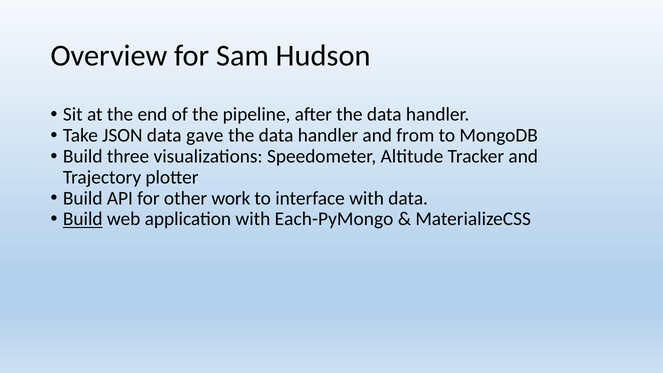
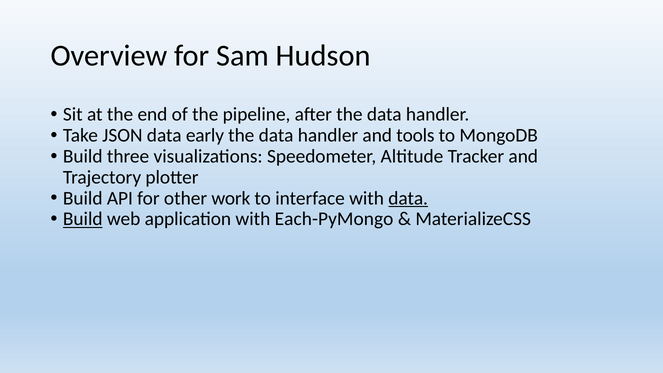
gave: gave -> early (205, 135)
from: from -> tools (415, 135)
data underline: none -> present (408, 198)
